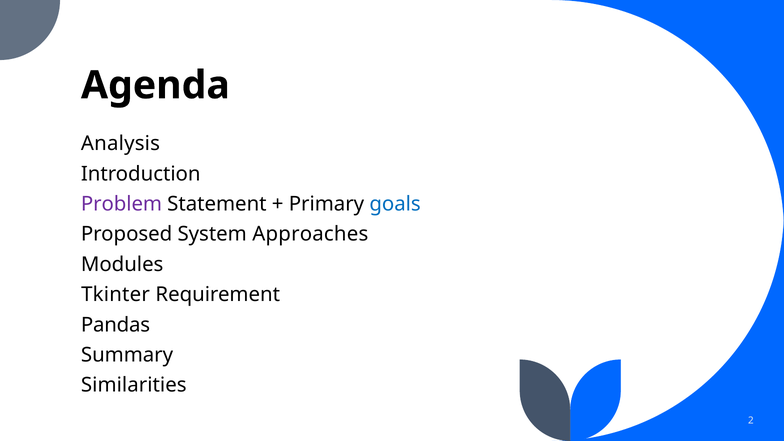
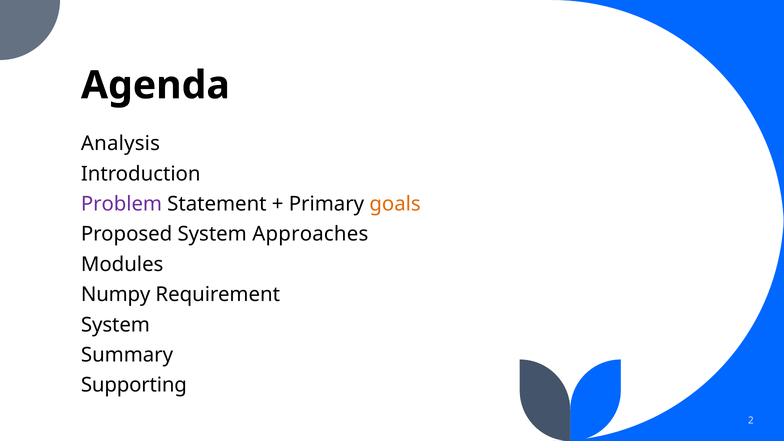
goals colour: blue -> orange (395, 204)
Tkinter: Tkinter -> Numpy (116, 295)
Pandas: Pandas -> System (115, 325)
Similarities: Similarities -> Supporting (134, 385)
